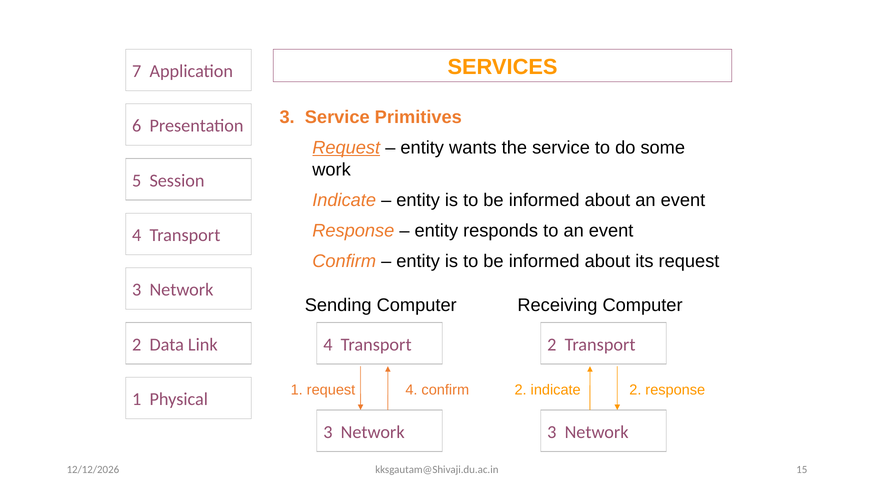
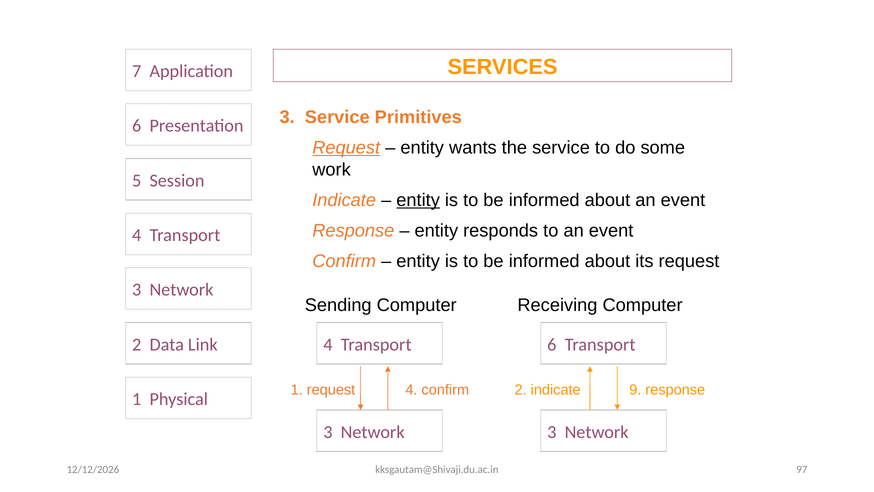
entity underline: none -> present (418, 200)
Transport 2: 2 -> 6 (552, 344)
indicate 2: 2 -> 9 (635, 390)
15: 15 -> 97 (802, 469)
